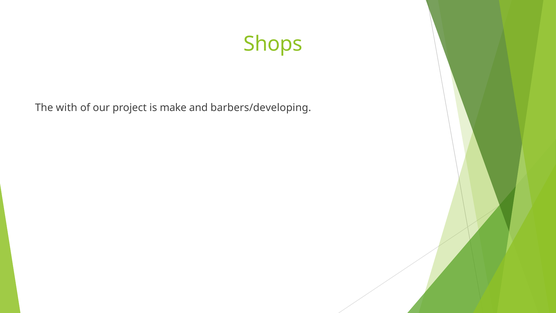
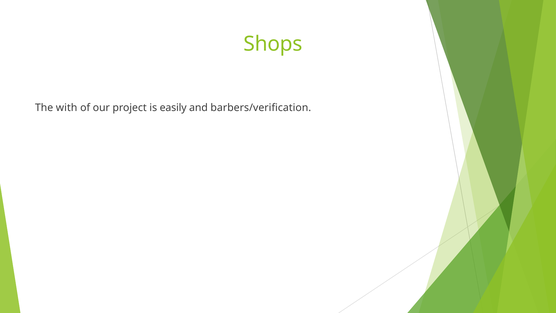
make: make -> easily (173, 108)
barbers/developing: barbers/developing -> barbers/verification (261, 108)
